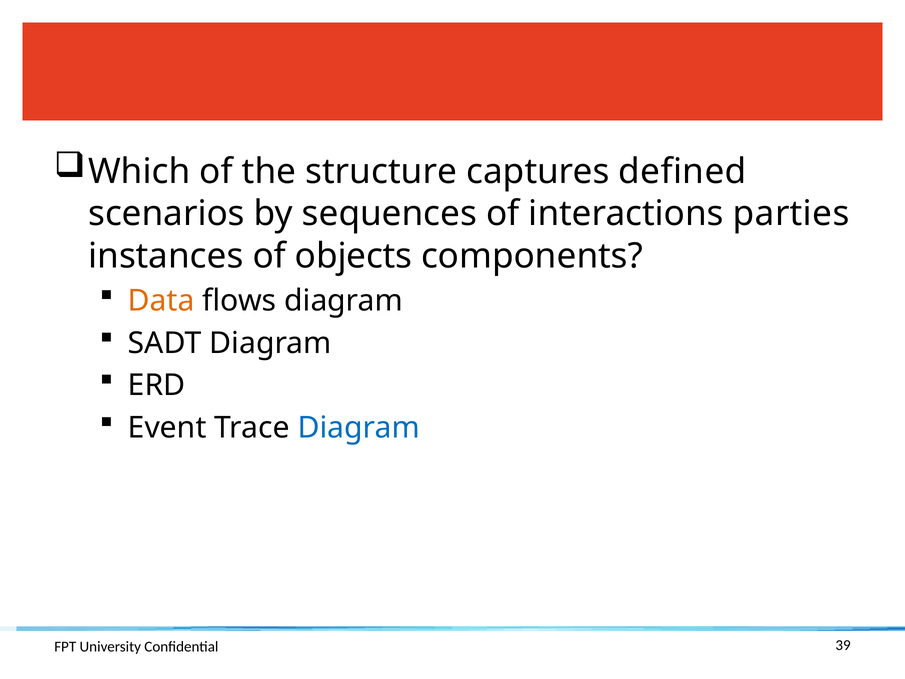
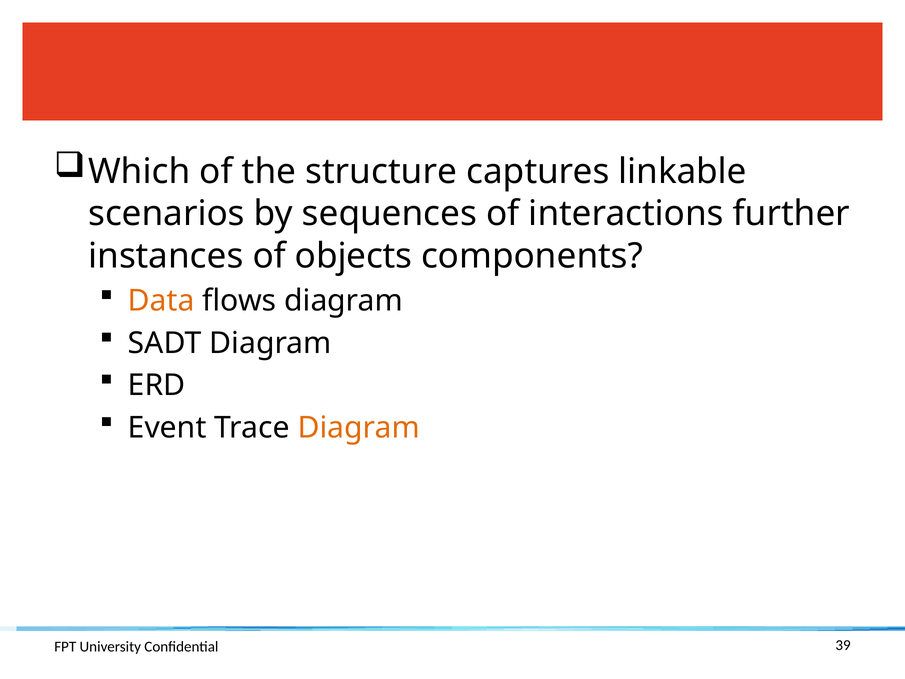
defined: defined -> linkable (683, 171)
parties: parties -> further (791, 214)
Diagram colour: blue -> orange (359, 428)
